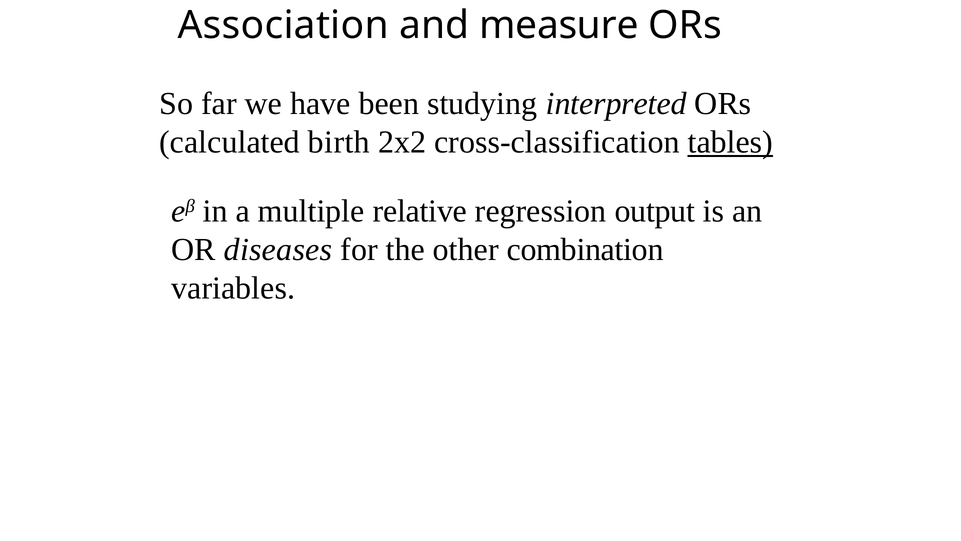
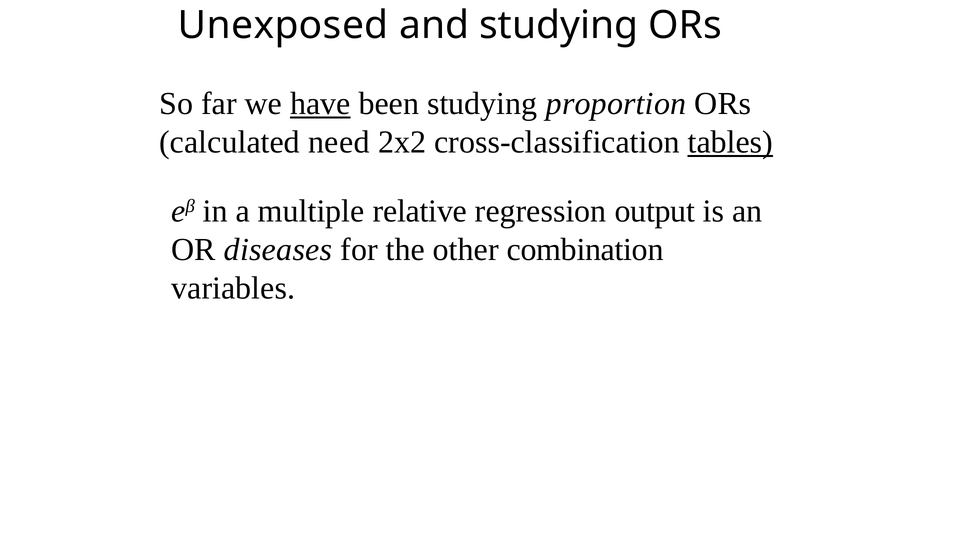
Association: Association -> Unexposed (283, 26)
and measure: measure -> studying (559, 26)
have underline: none -> present (320, 104)
interpreted: interpreted -> proportion (616, 104)
birth: birth -> need (339, 142)
